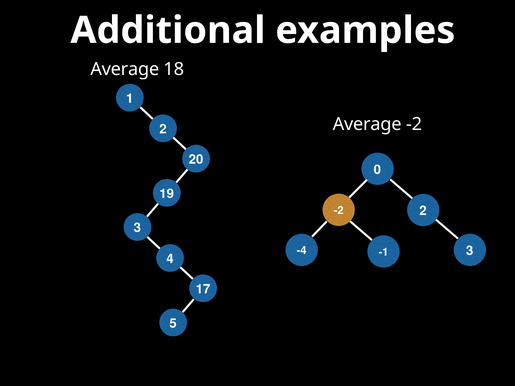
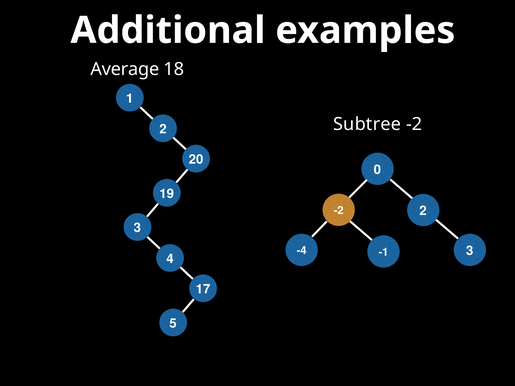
Average: Average -> Subtree (367, 124)
